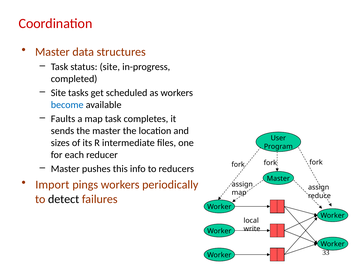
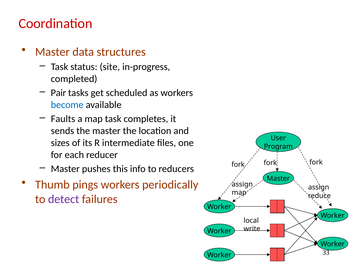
Site: Site -> Pair (58, 93)
Import: Import -> Thumb (52, 185)
detect colour: black -> purple (64, 199)
